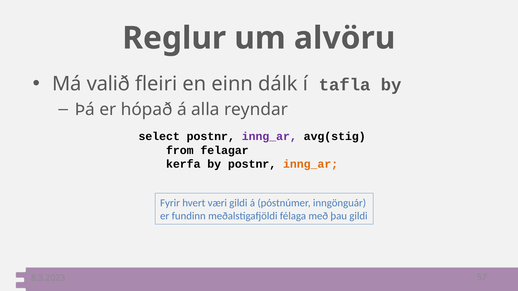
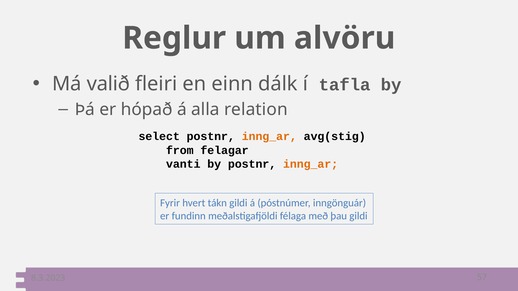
reyndar: reyndar -> relation (256, 110)
inng_ar colour: purple -> orange (269, 137)
kerfa: kerfa -> vanti (183, 164)
væri: væri -> tákn (217, 203)
